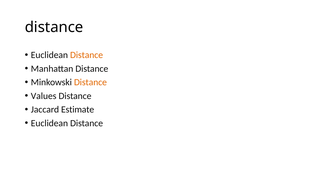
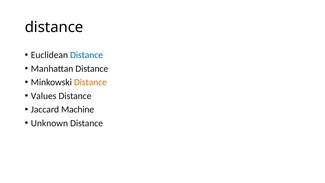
Distance colour: orange -> blue (87, 55)
Estimate: Estimate -> Machine (78, 109)
Euclidean: Euclidean -> Unknown (49, 123)
